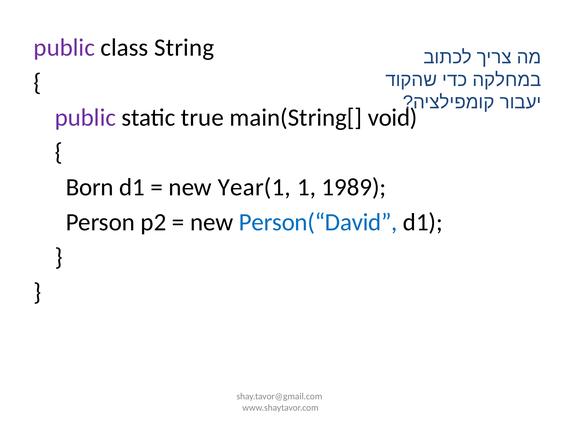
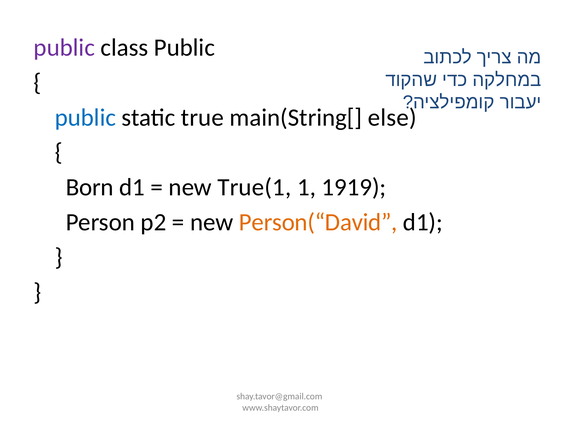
class String: String -> Public (184, 48)
public colour: purple -> blue (85, 117)
void: void -> else (392, 117)
Year(1: Year(1 -> True(1 (254, 187)
1989: 1989 -> 1919 (354, 187)
Person(“David colour: blue -> orange (318, 222)
